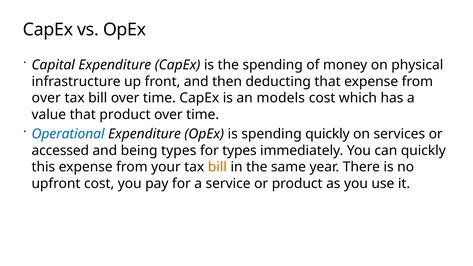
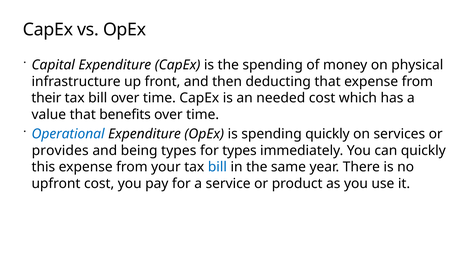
over: over -> their (46, 98)
models: models -> needed (281, 98)
that product: product -> benefits (125, 115)
accessed: accessed -> provides (60, 151)
bill colour: orange -> blue (217, 167)
